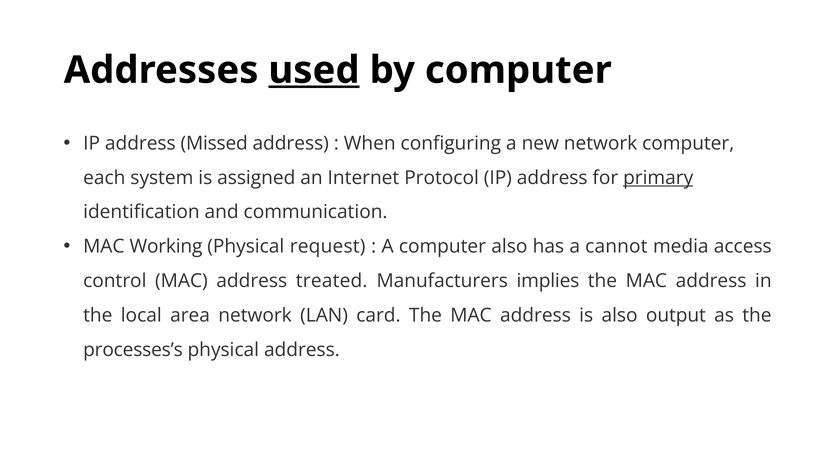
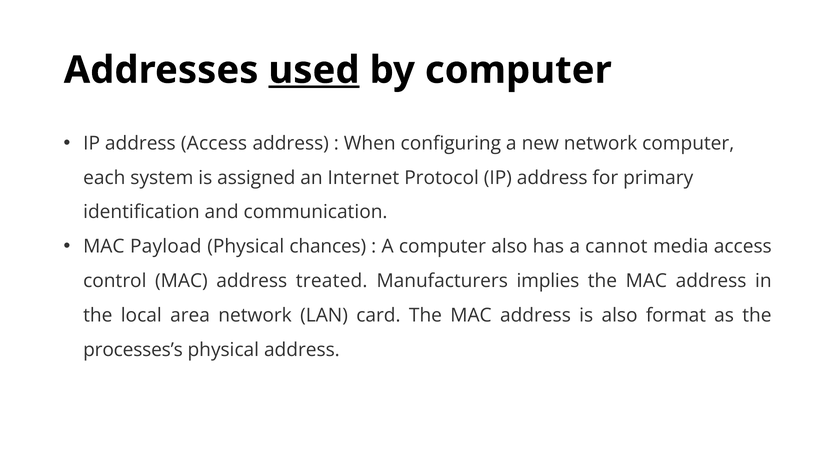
address Missed: Missed -> Access (214, 143)
primary underline: present -> none (658, 178)
Working: Working -> Payload (166, 247)
request: request -> chances (328, 247)
output: output -> format (676, 316)
